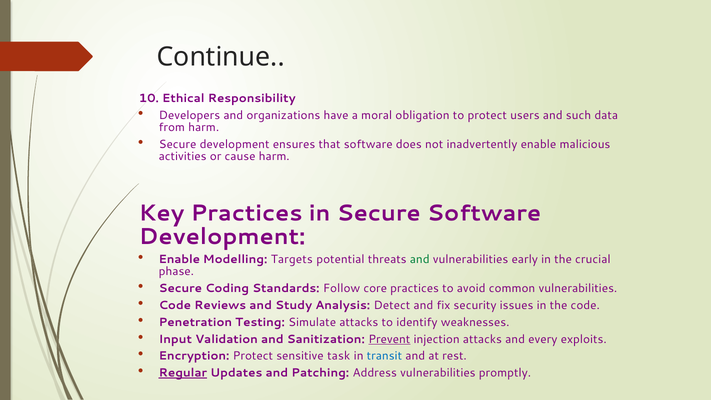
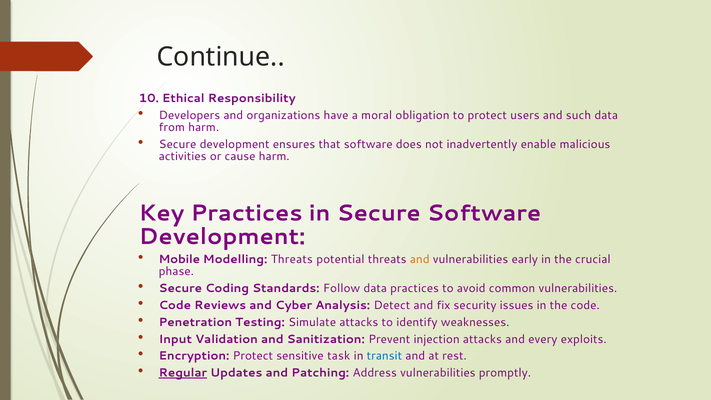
Enable: Enable -> Mobile (179, 259)
Modelling Targets: Targets -> Threats (292, 259)
and colour: green -> orange (420, 259)
Follow core: core -> data (375, 288)
Study: Study -> Cyber (294, 305)
Prevent underline: present -> none (389, 339)
